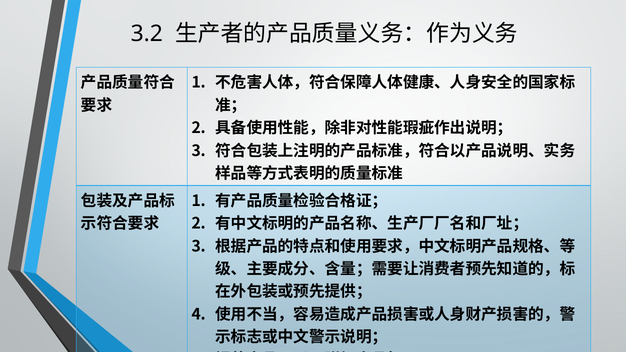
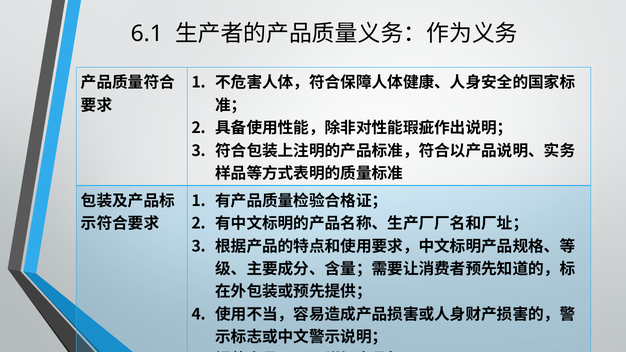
3.2: 3.2 -> 6.1 (147, 34)
